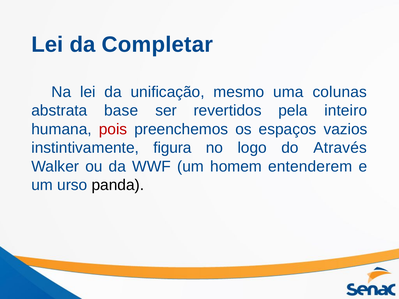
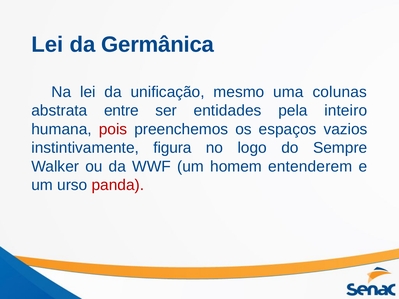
Completar: Completar -> Germânica (158, 45)
base: base -> entre (121, 111)
revertidos: revertidos -> entidades (228, 111)
Através: Através -> Sempre (340, 148)
panda colour: black -> red (118, 185)
